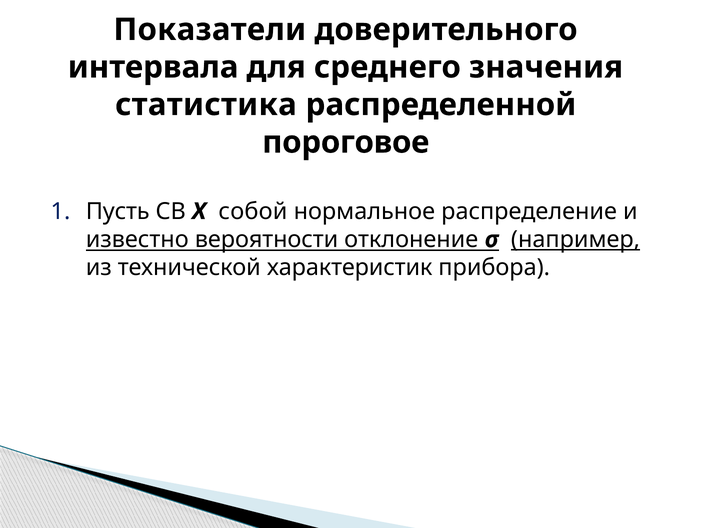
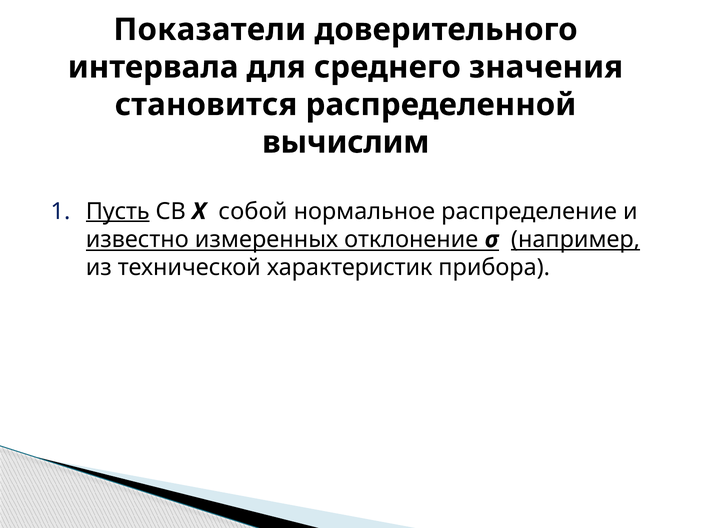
статистика: статистика -> становится (206, 105)
пороговое: пороговое -> вычислим (346, 142)
Пусть underline: none -> present (118, 211)
вероятности: вероятности -> измеренных (266, 239)
